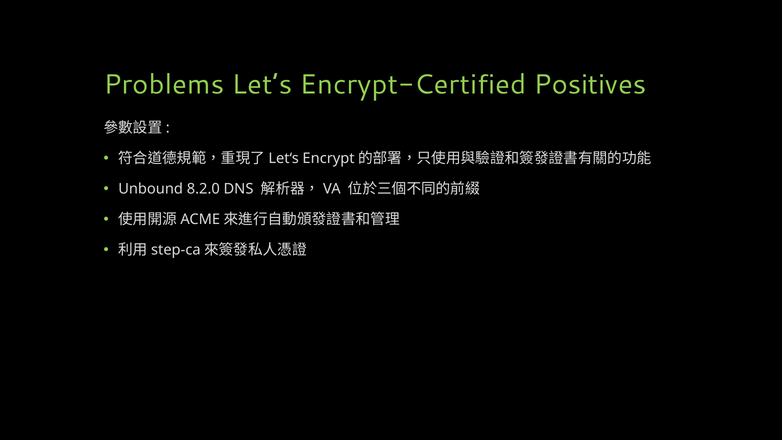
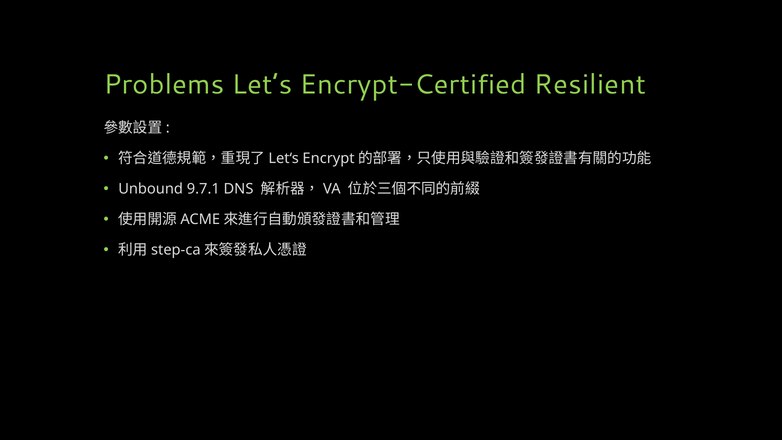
Positives: Positives -> Resilient (590, 85)
8.2.0: 8.2.0 -> 9.7.1 (203, 189)
